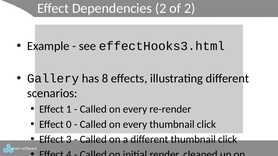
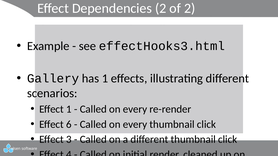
has 8: 8 -> 1 (105, 79)
0: 0 -> 6 (69, 125)
